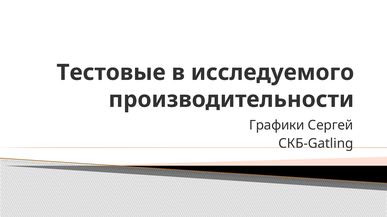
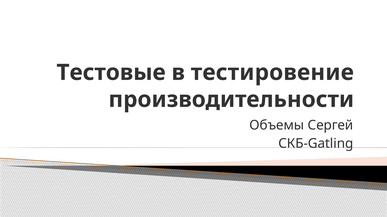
исследуемого: исследуемого -> тестировение (272, 73)
Графики: Графики -> Объемы (277, 126)
